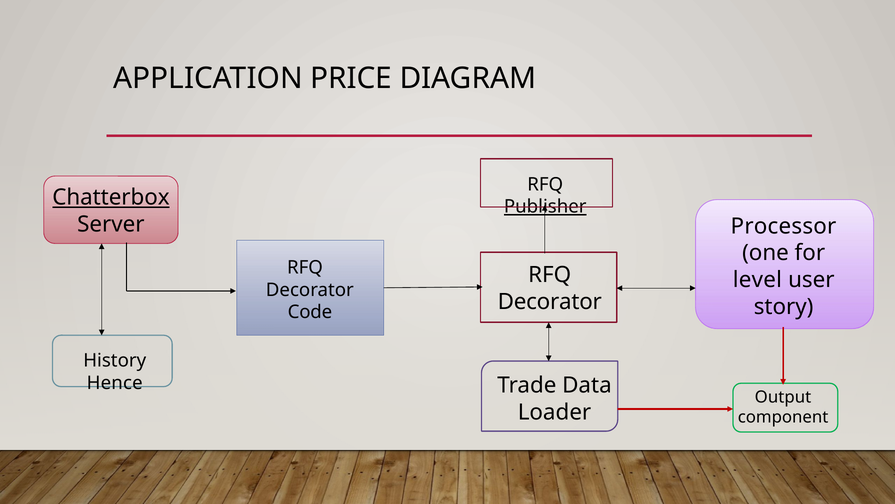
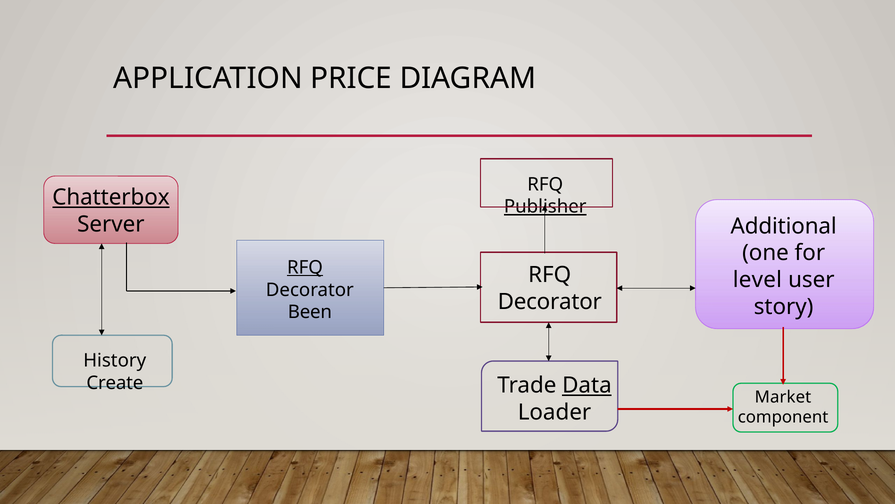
Processor: Processor -> Additional (784, 226)
RFQ underline: none -> present (305, 267)
Code: Code -> Been (310, 312)
Hence: Hence -> Create (115, 383)
Data underline: none -> present (587, 385)
Output: Output -> Market (783, 397)
